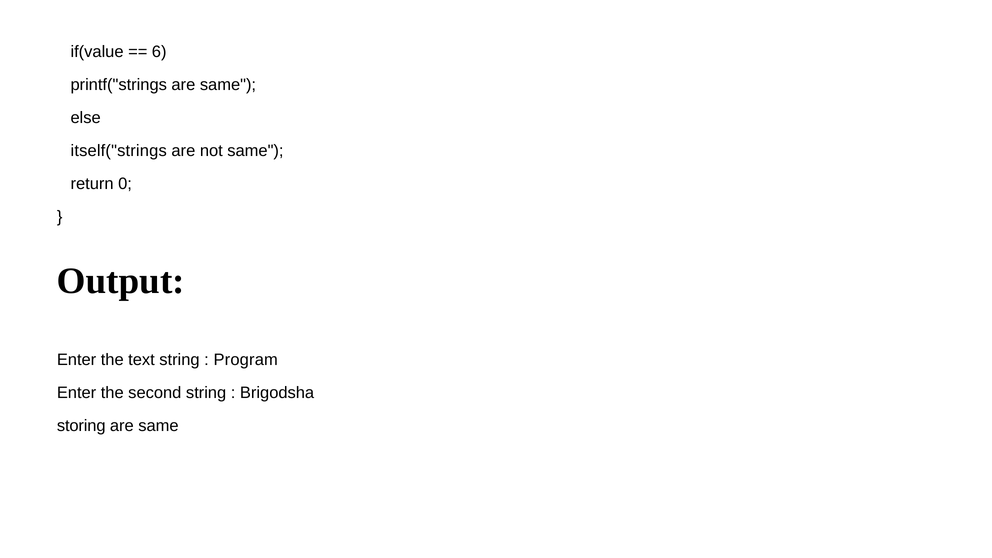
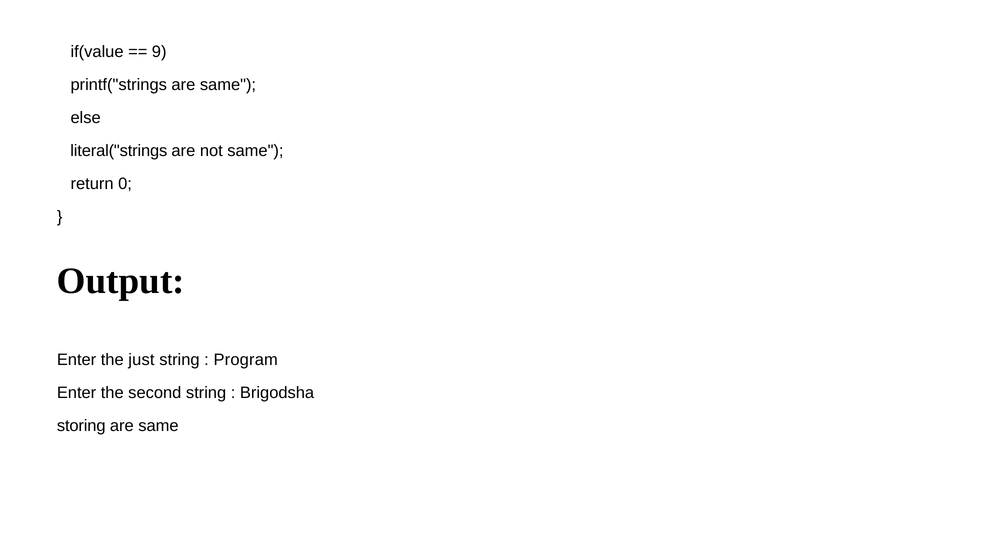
6: 6 -> 9 (159, 52)
itself("strings: itself("strings -> literal("strings (119, 151)
text: text -> just (141, 360)
